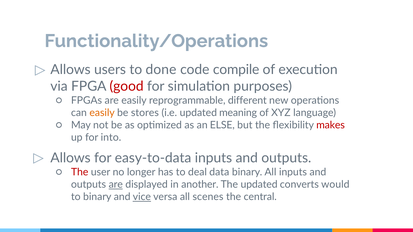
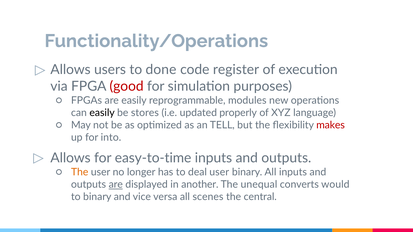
compile: compile -> register (236, 70)
different: different -> modules (247, 101)
easily colour: orange -> black (102, 113)
meaning: meaning -> properly (238, 113)
ELSE: ELSE -> TELL (222, 125)
easy-to-data: easy-to-data -> easy-to-time (153, 158)
The colour: red -> orange (80, 172)
deal data: data -> user (219, 172)
The updated: updated -> unequal (259, 185)
vice underline: present -> none (142, 197)
